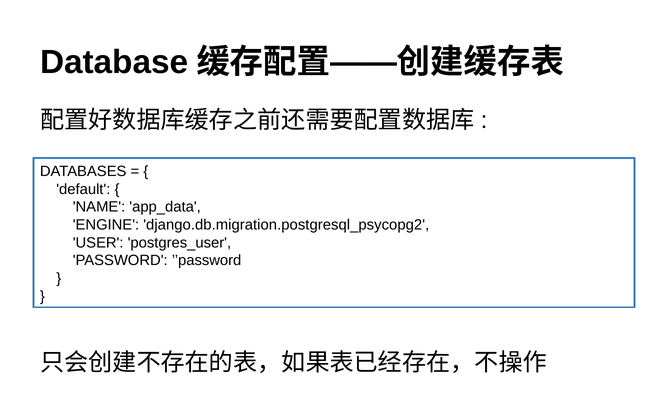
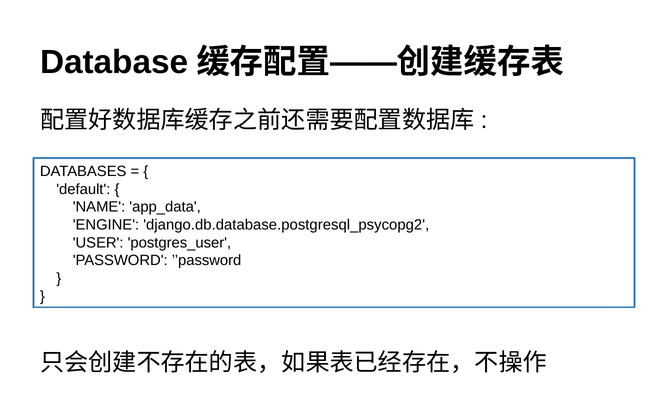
django.db.migration.postgresql_psycopg2: django.db.migration.postgresql_psycopg2 -> django.db.database.postgresql_psycopg2 (286, 225)
